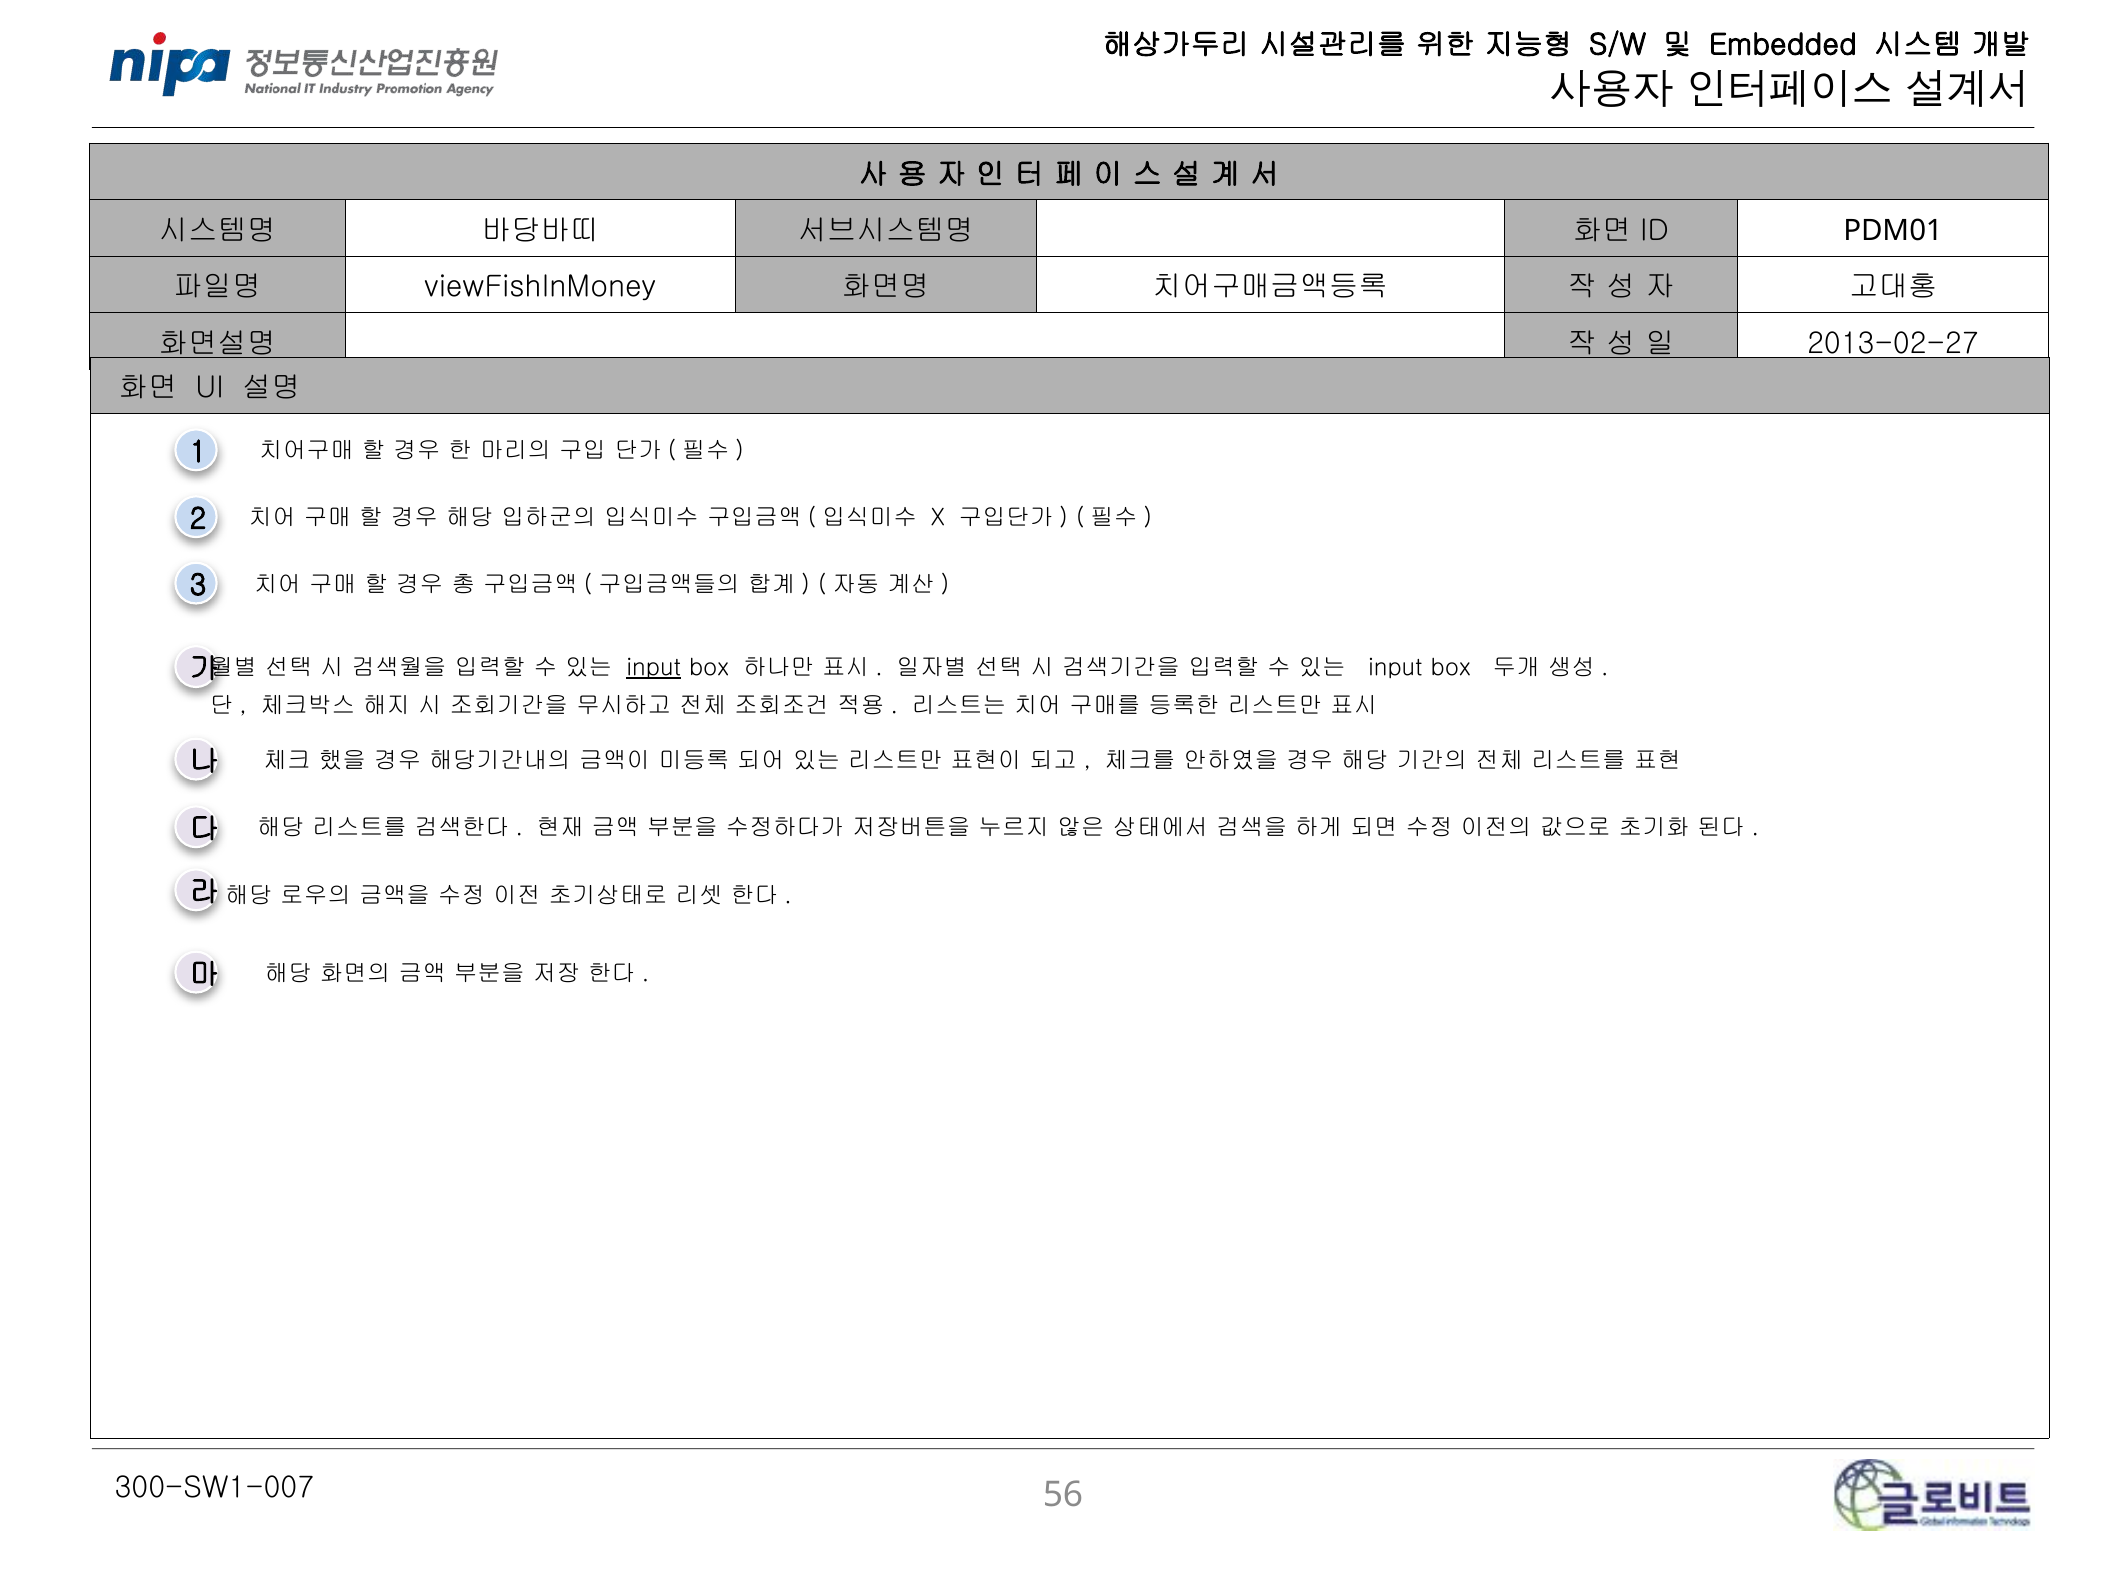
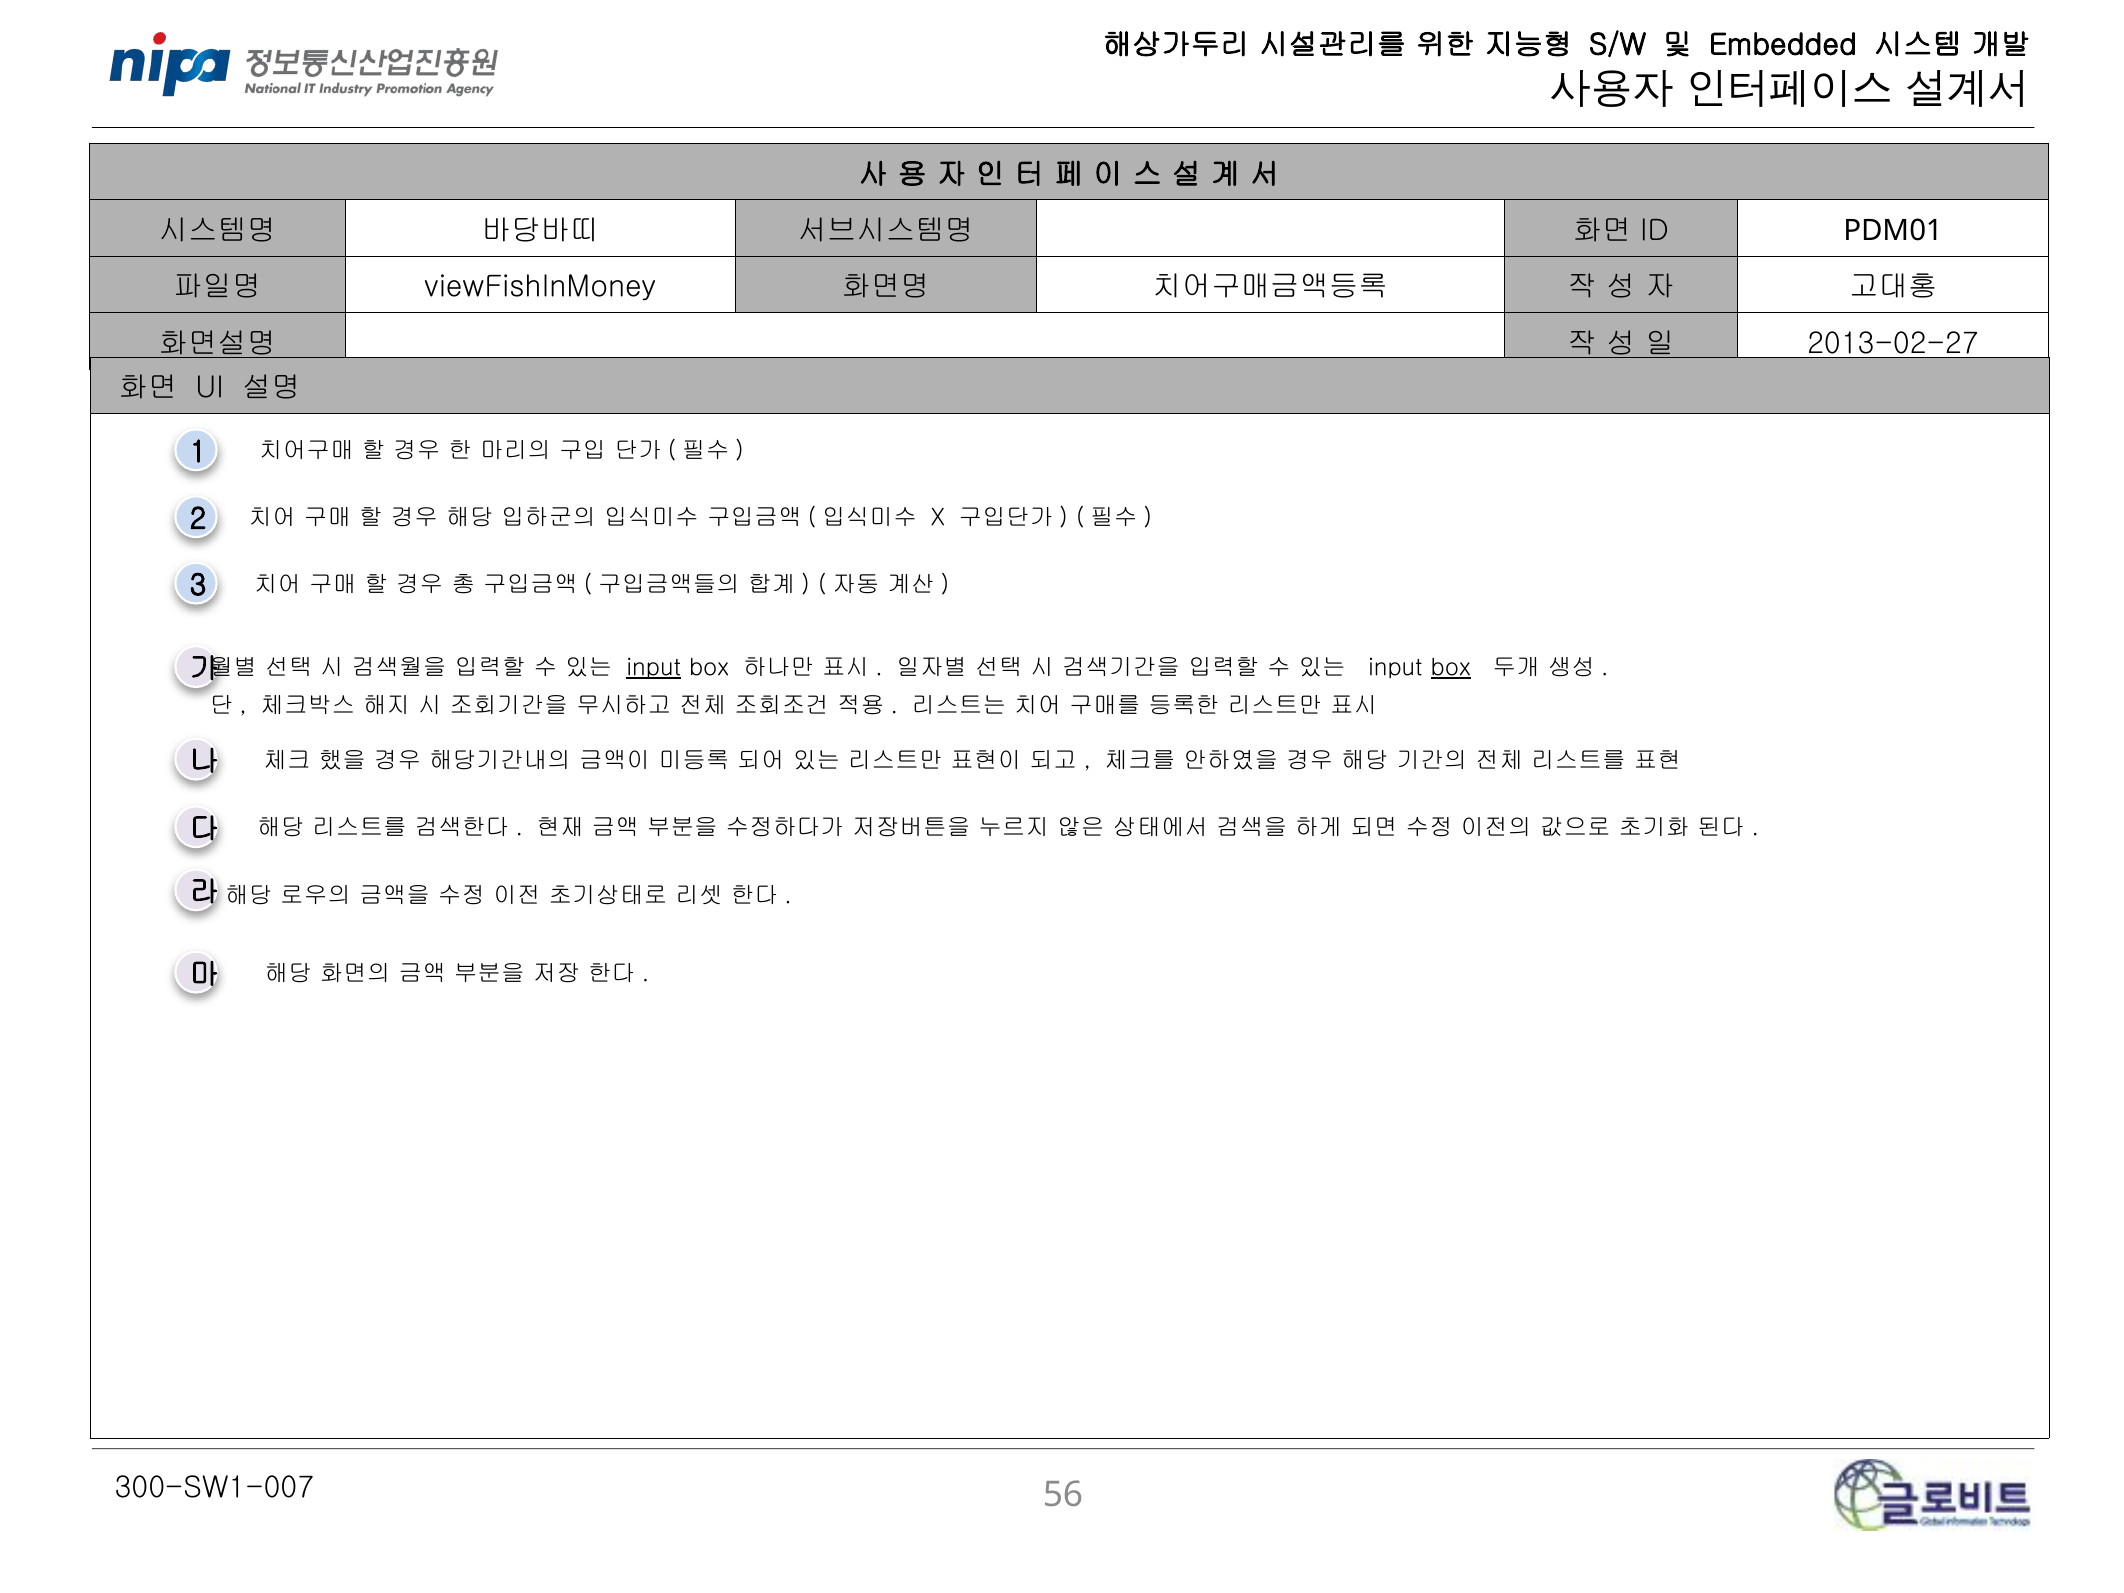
box underline: none -> present (1451, 668)
